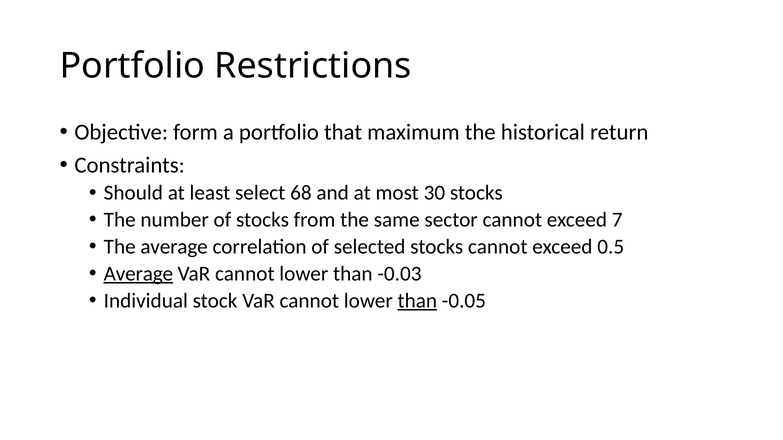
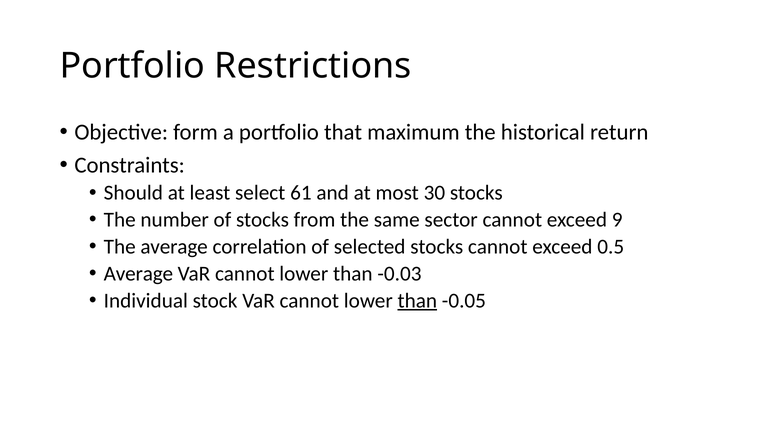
68: 68 -> 61 (301, 193)
7: 7 -> 9 (617, 220)
Average underline: present -> none (138, 274)
